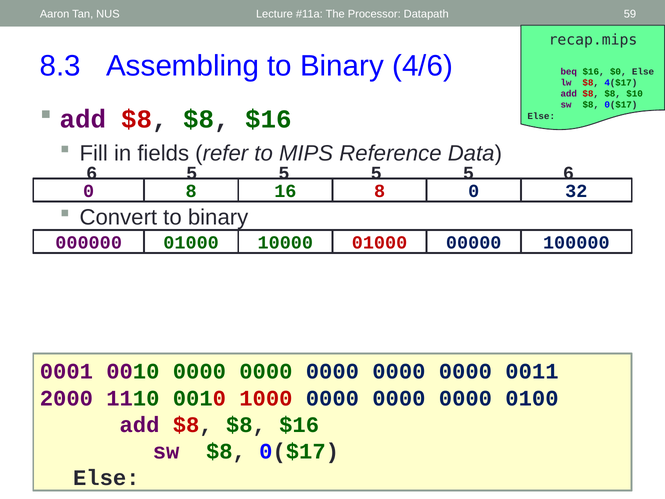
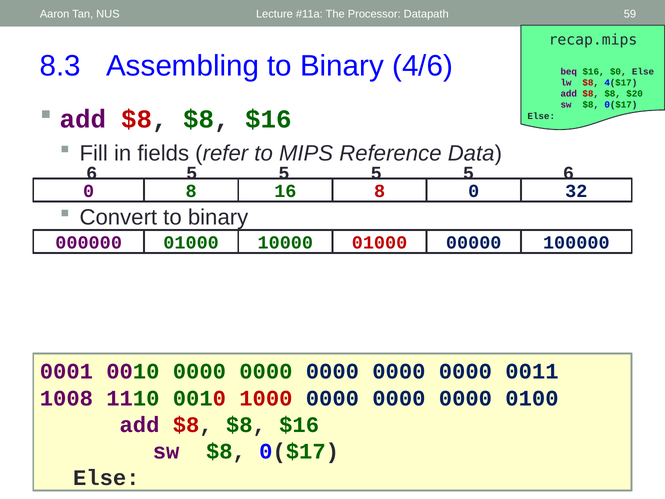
$10: $10 -> $20 (635, 94)
2000: 2000 -> 1008 (66, 398)
